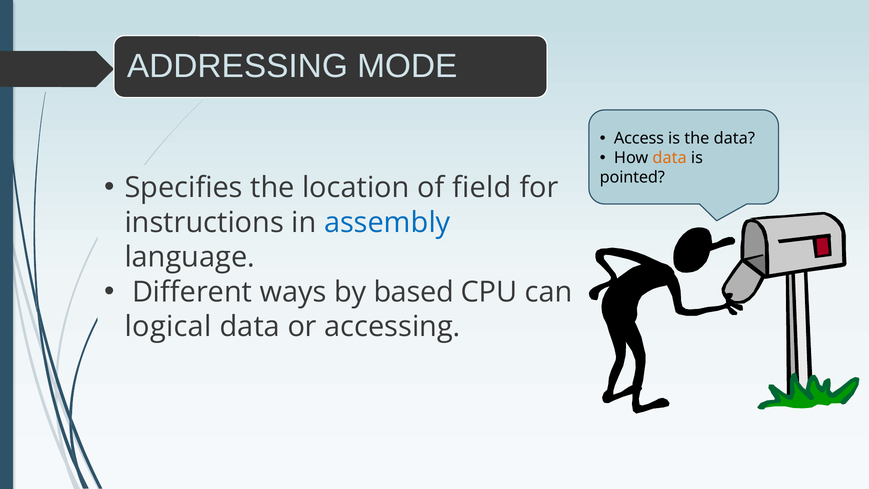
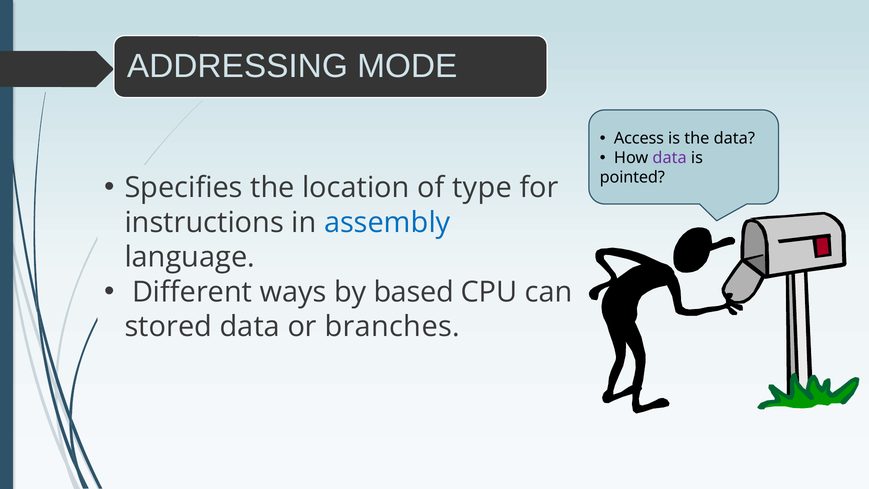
data colour: orange -> purple (670, 158)
field: field -> type (482, 188)
logical: logical -> stored (168, 327)
accessing: accessing -> branches (392, 327)
